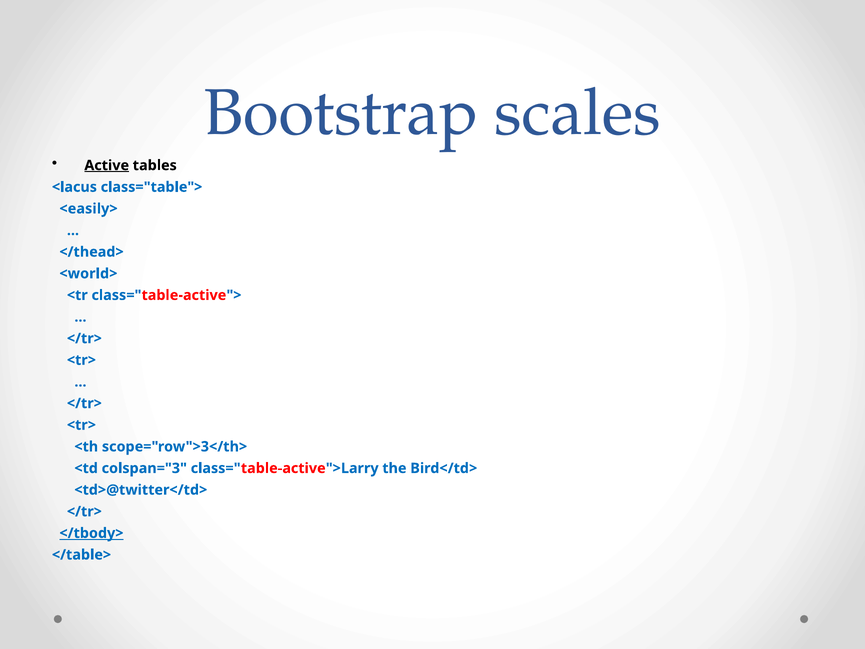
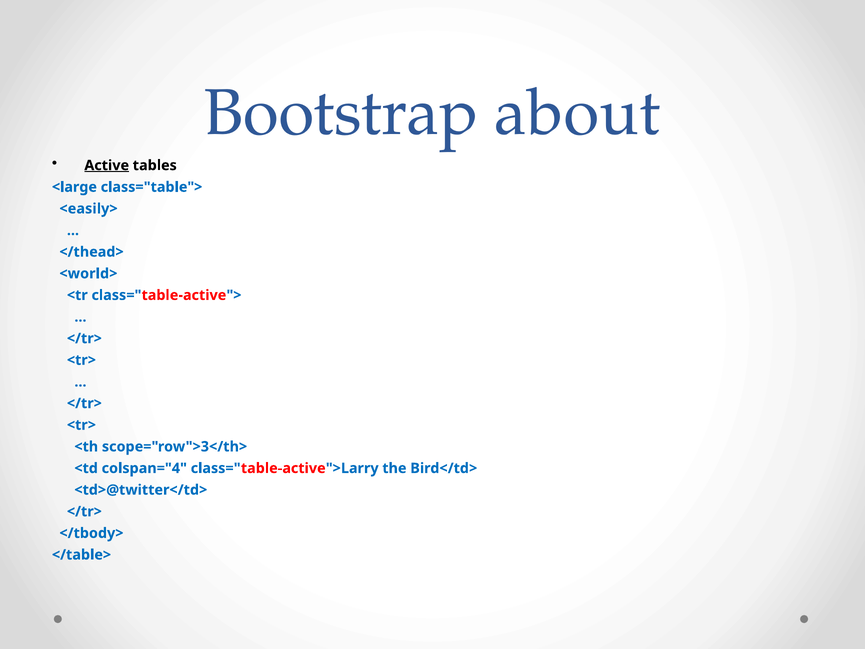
scales: scales -> about (577, 113)
<lacus: <lacus -> <large (74, 187)
colspan="3: colspan="3 -> colspan="4 (144, 468)
</tbody> underline: present -> none (91, 533)
